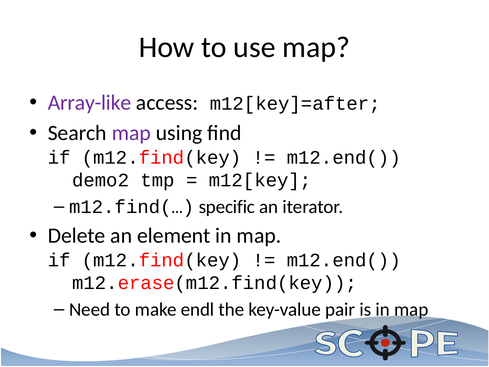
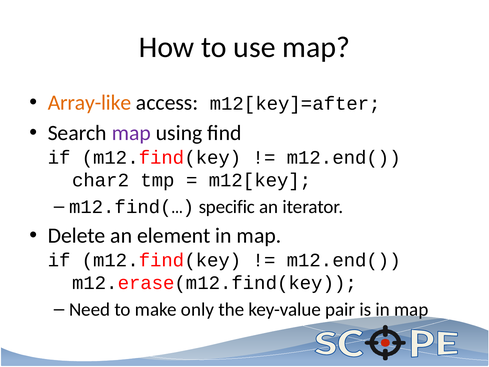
Array-like colour: purple -> orange (89, 103)
demo2: demo2 -> char2 (101, 180)
endl: endl -> only (198, 309)
